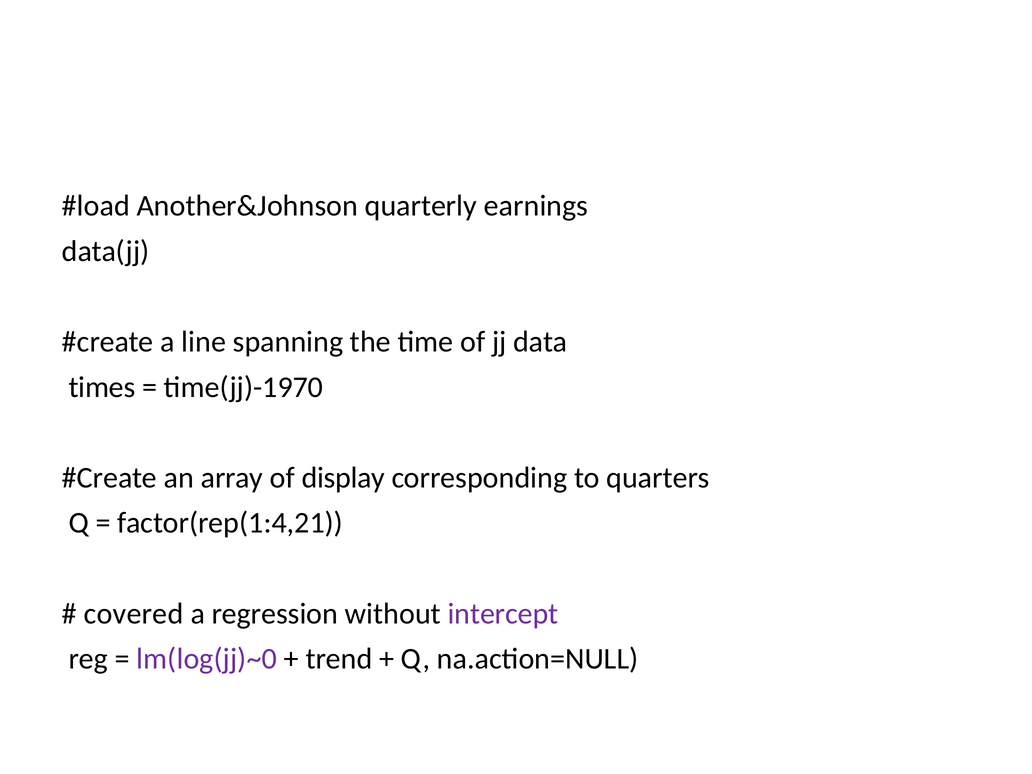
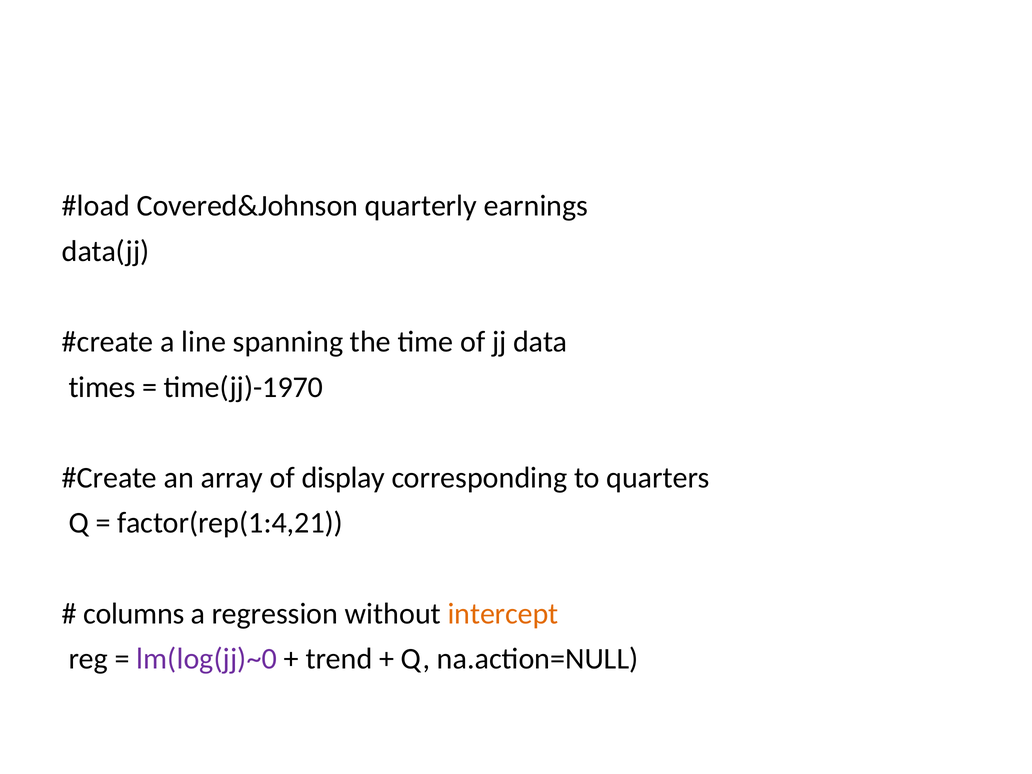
Another&Johnson: Another&Johnson -> Covered&Johnson (247, 206)
covered: covered -> columns (134, 614)
intercept colour: purple -> orange (503, 614)
